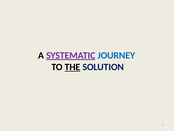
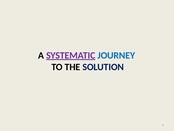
THE underline: present -> none (72, 67)
